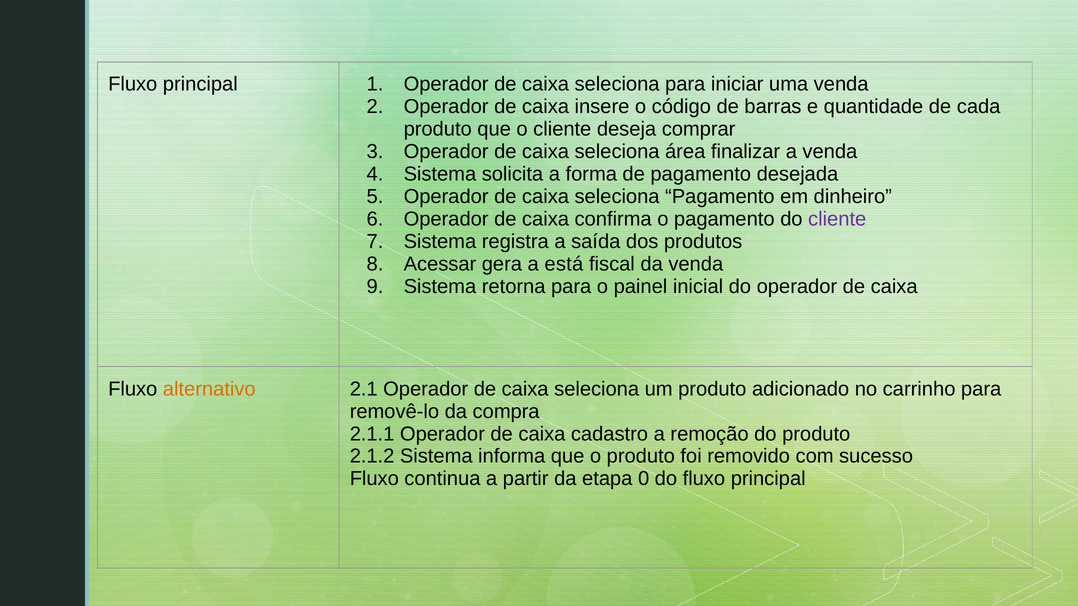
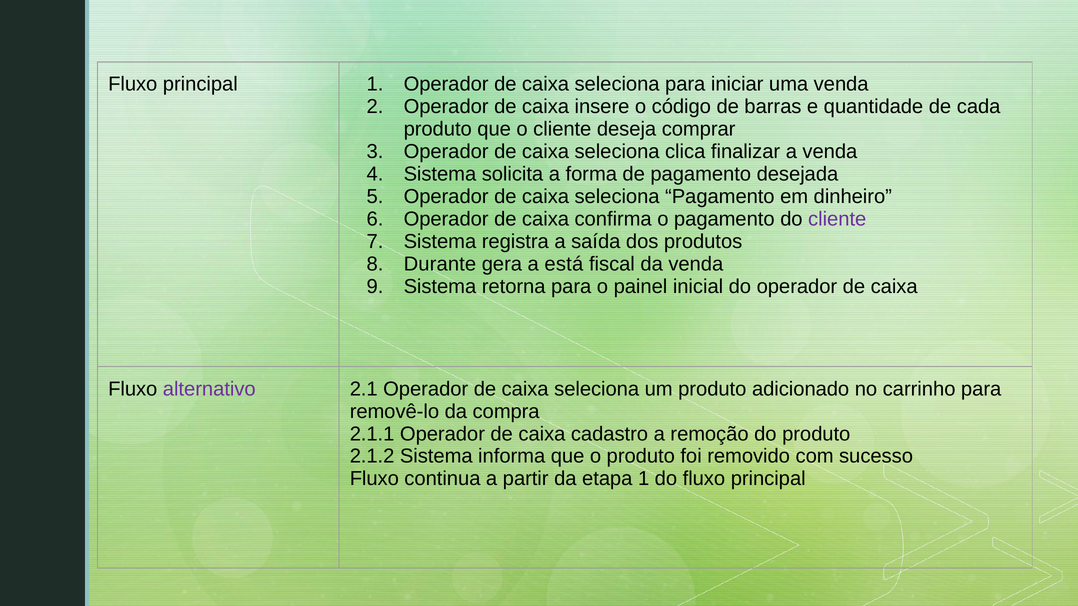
área: área -> clica (685, 152)
Acessar: Acessar -> Durante (440, 264)
alternativo colour: orange -> purple (209, 389)
etapa 0: 0 -> 1 (644, 479)
